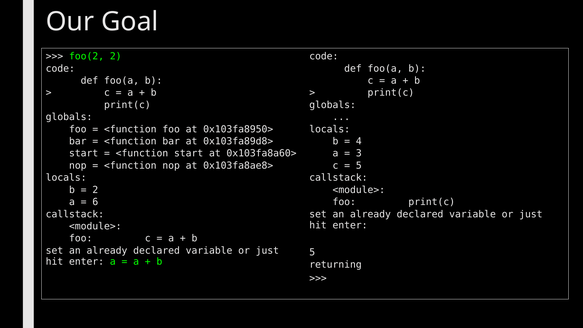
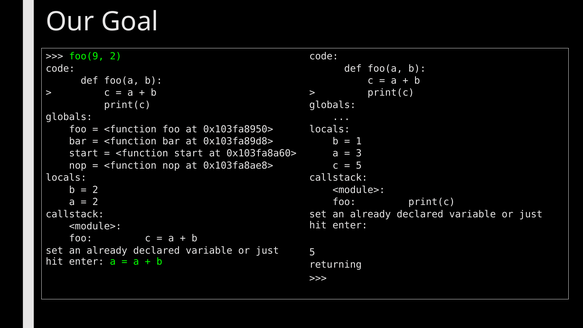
foo(2: foo(2 -> foo(9 (87, 56)
4: 4 -> 1 (359, 141)
6: 6 -> 2 (95, 202)
